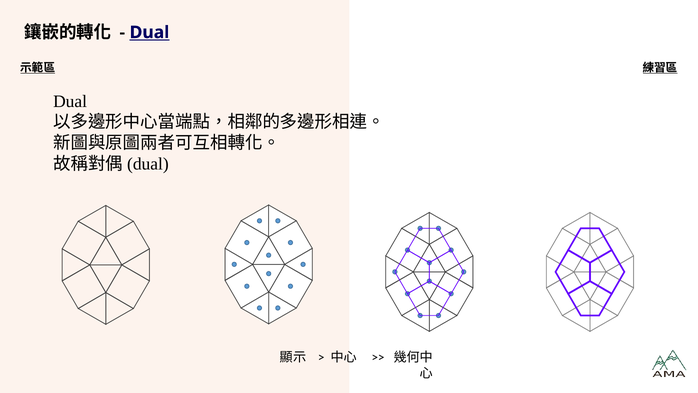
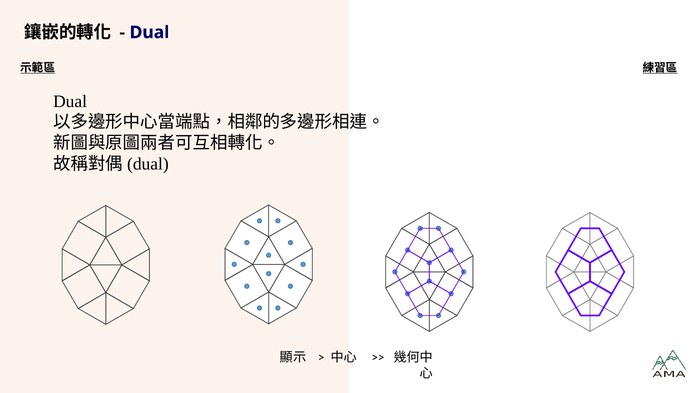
Dual underline: present -> none (149, 32)
